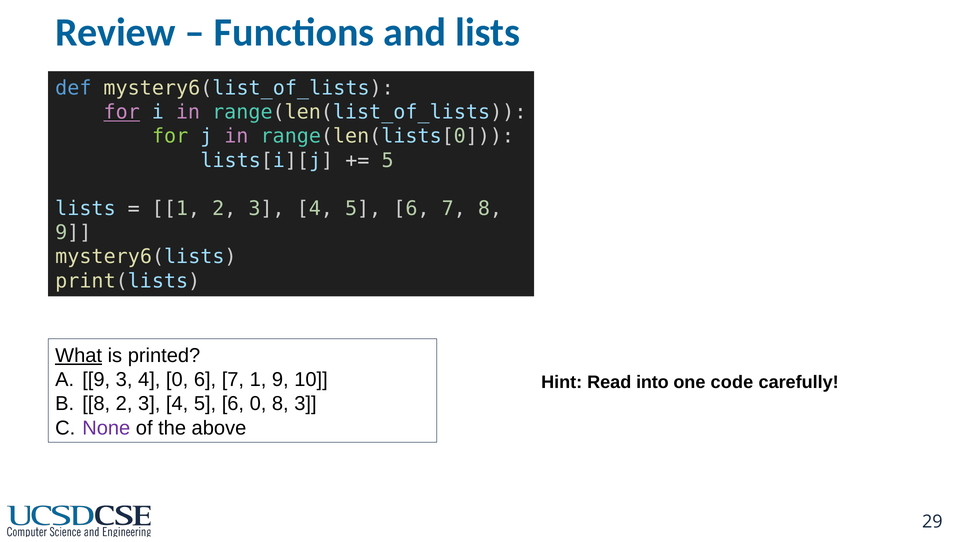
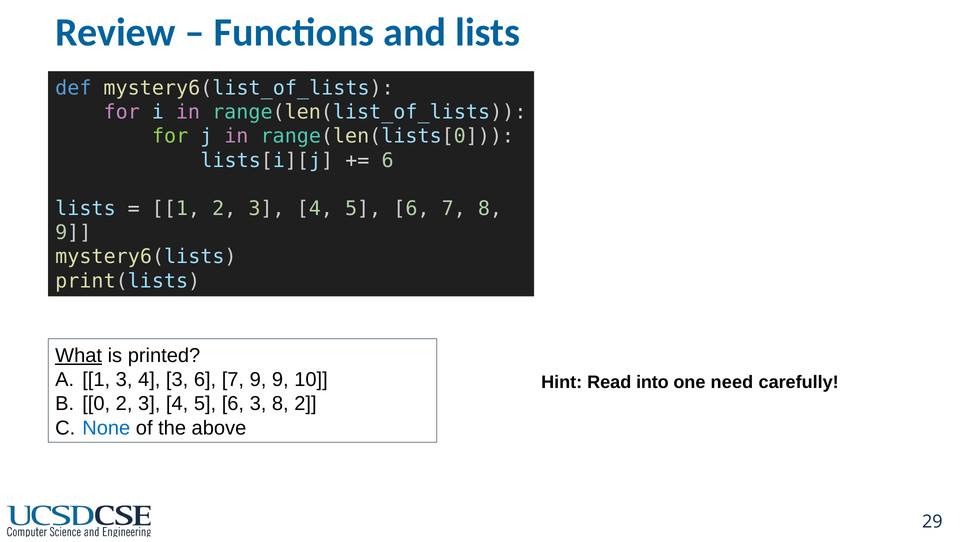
for underline: present -> none (122, 112)
5: 5 -> 6 (388, 160)
9: 9 -> 1 (96, 380)
4 0: 0 -> 3 (177, 380)
7 1: 1 -> 9 (258, 380)
code: code -> need (732, 382)
8: 8 -> 0 (96, 404)
6 0: 0 -> 3 (258, 404)
8 3: 3 -> 2 (305, 404)
None colour: purple -> blue (106, 428)
